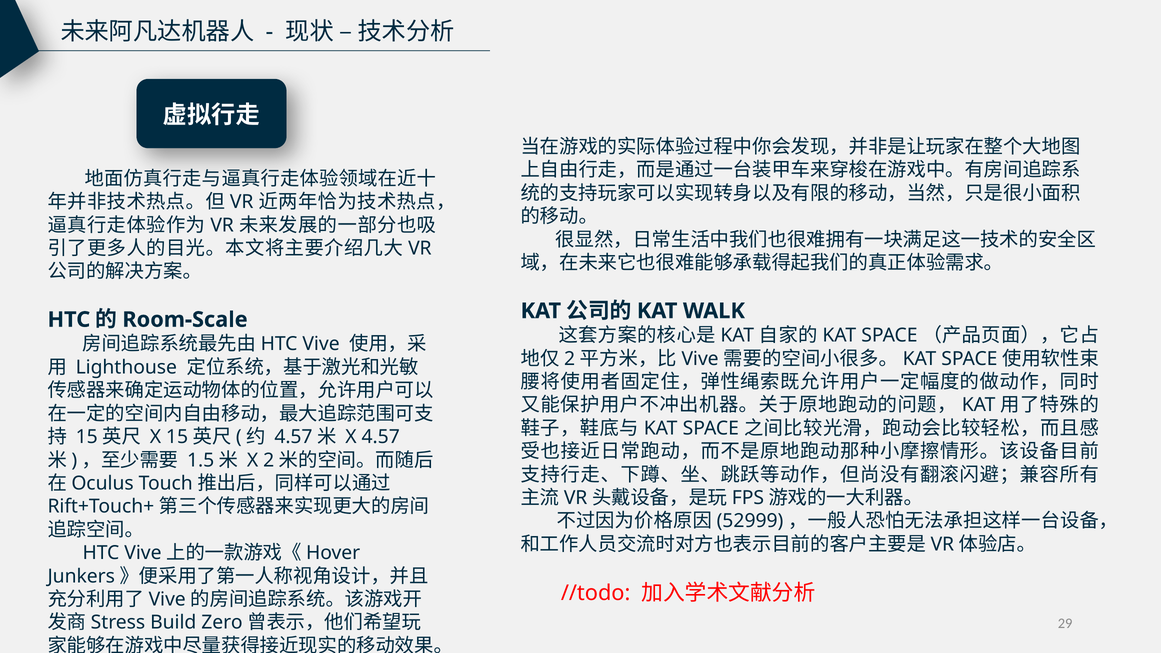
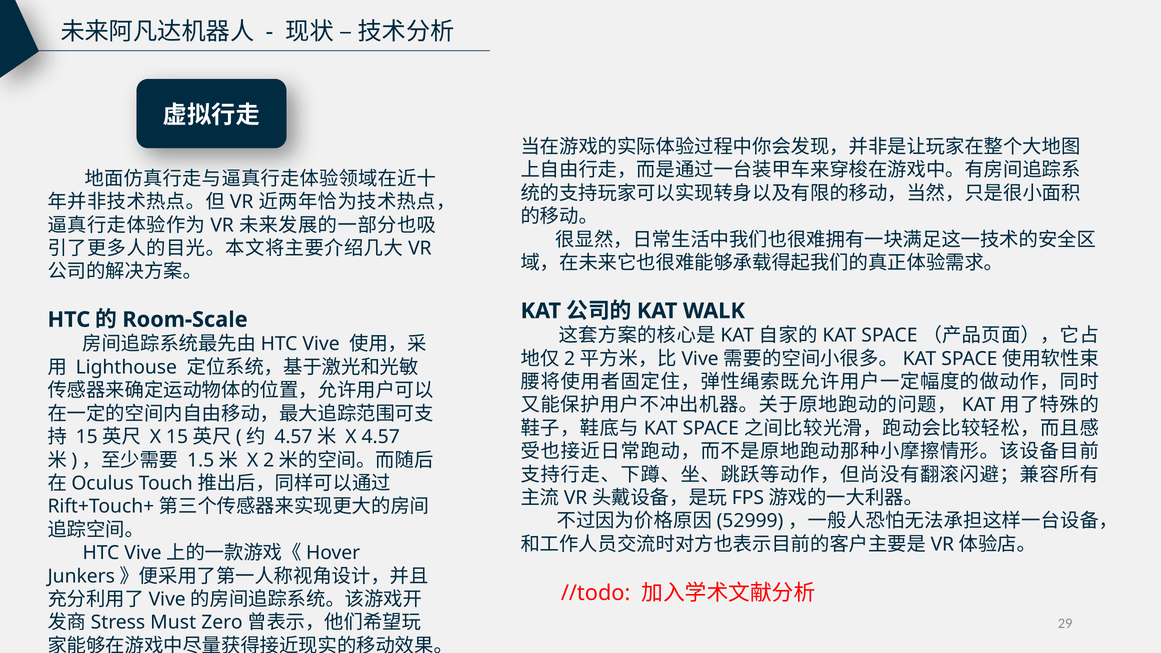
Build: Build -> Must (173, 623)
